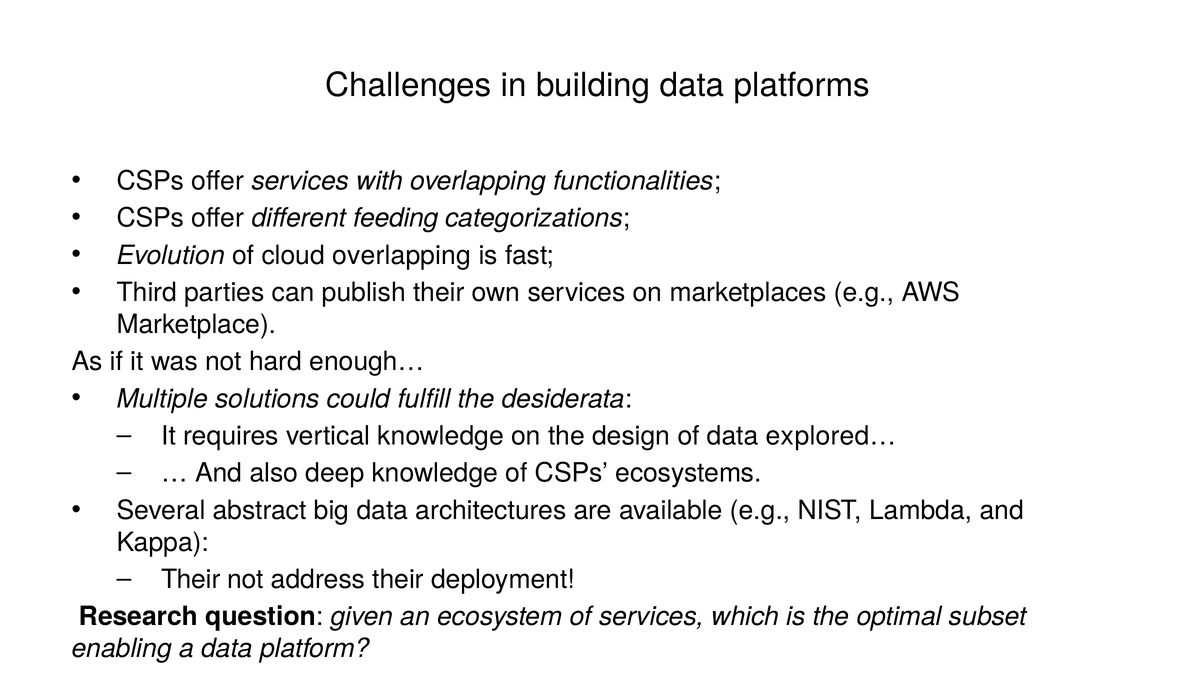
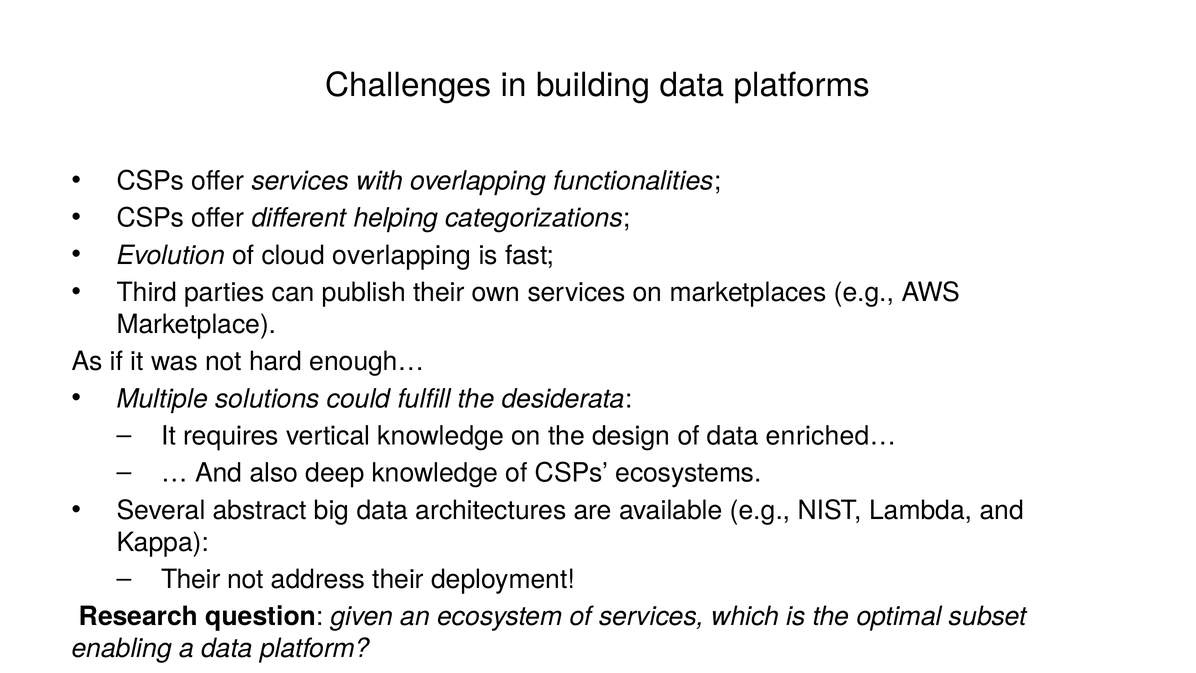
feeding: feeding -> helping (396, 218)
explored…: explored… -> enriched… (831, 436)
